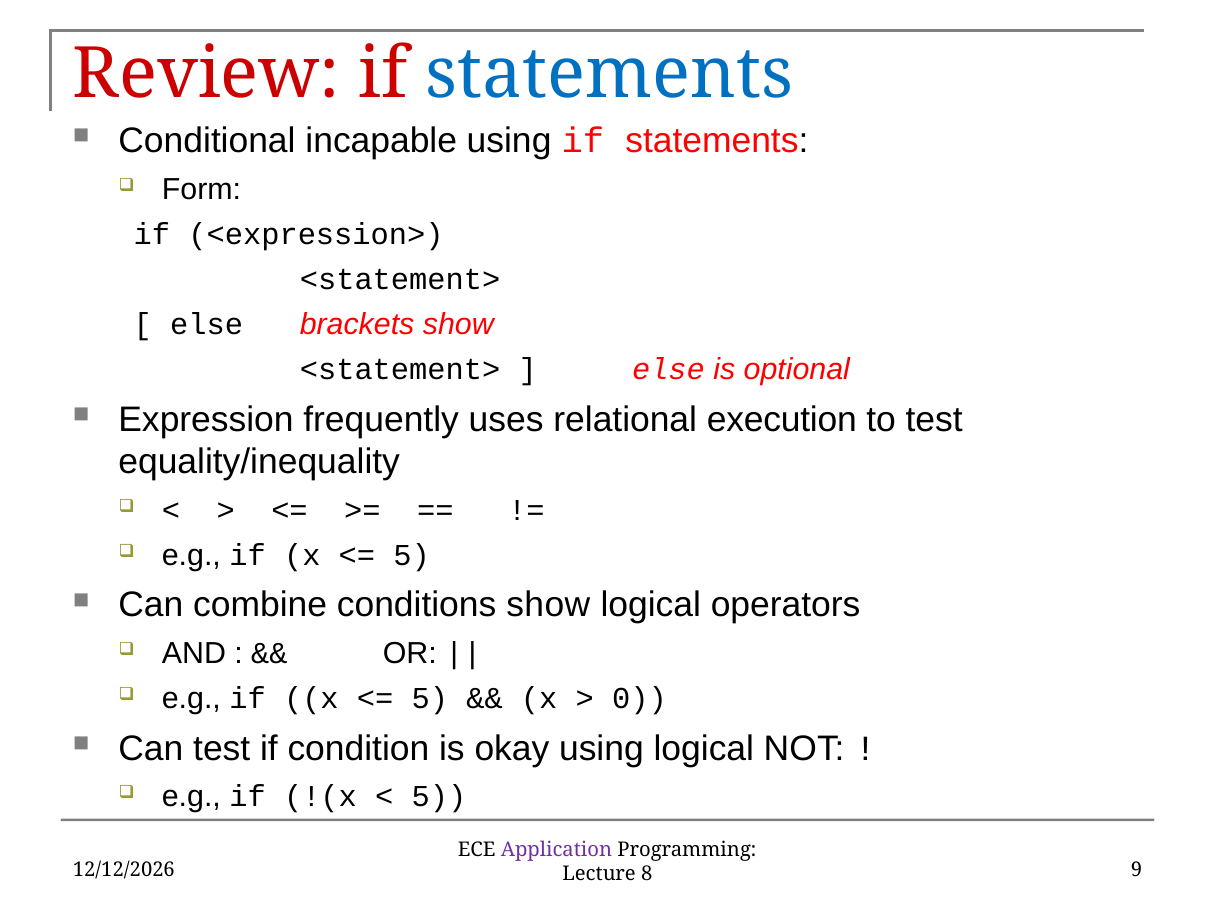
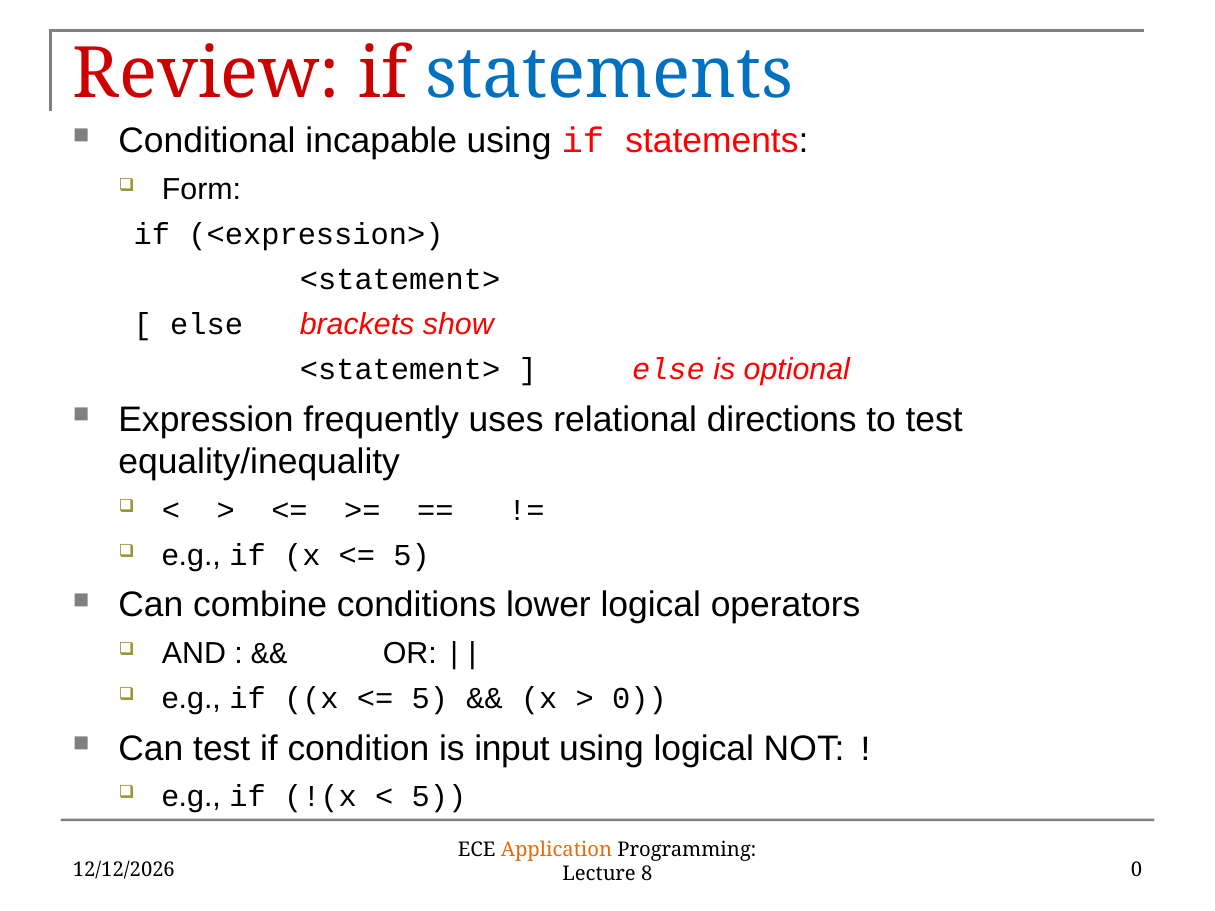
execution: execution -> directions (782, 420)
conditions show: show -> lower (548, 605)
okay: okay -> input (512, 749)
Application colour: purple -> orange (556, 850)
8 9: 9 -> 0 (1137, 870)
